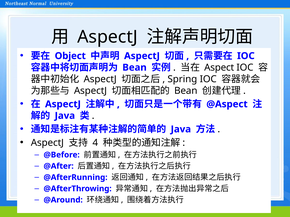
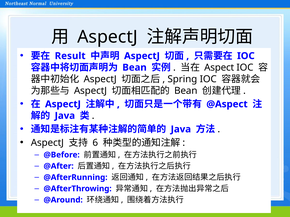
Object: Object -> Result (70, 56)
4: 4 -> 6 (95, 143)
